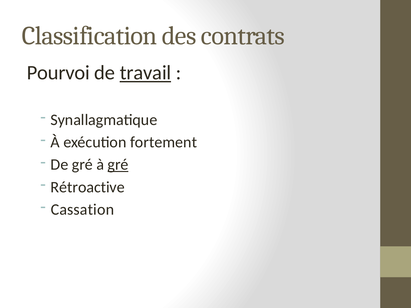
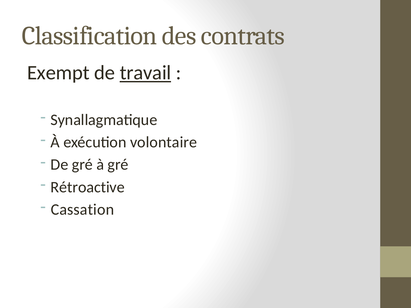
Pourvoi: Pourvoi -> Exempt (58, 73)
fortement: fortement -> volontaire (164, 142)
gré underline: present -> none (118, 165)
